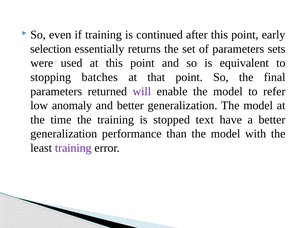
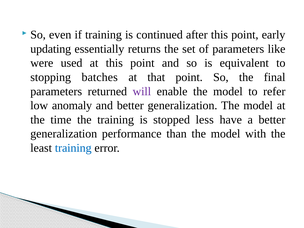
selection: selection -> updating (51, 49)
sets: sets -> like (277, 49)
text: text -> less (205, 120)
training colour: purple -> blue (73, 148)
